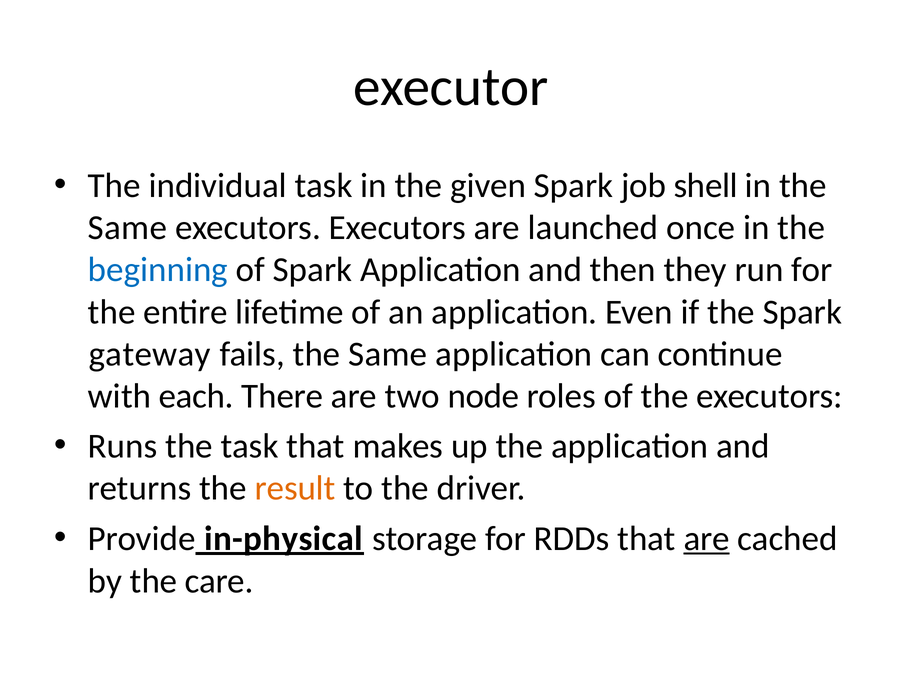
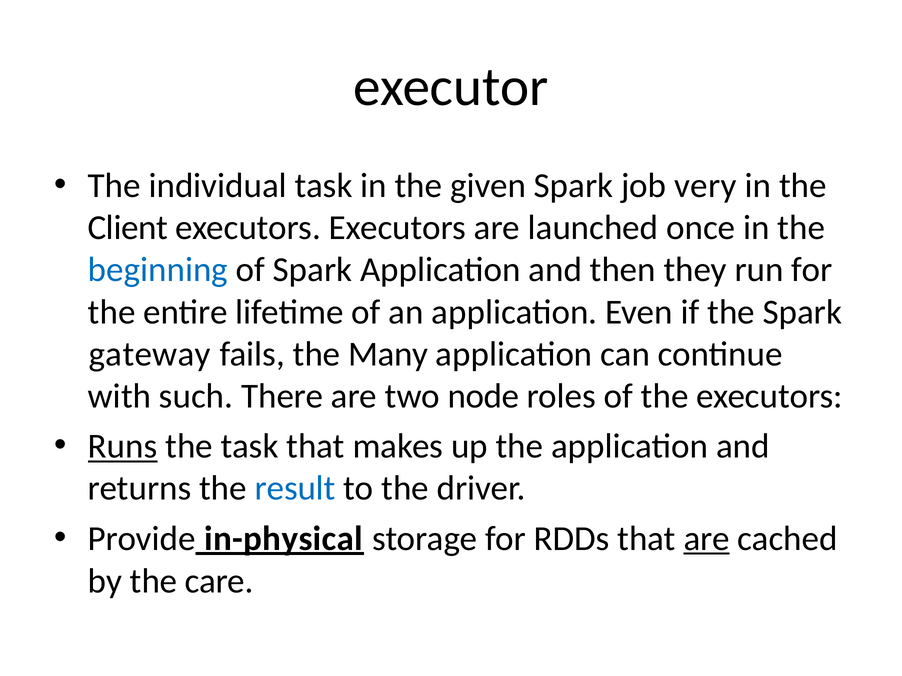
shell: shell -> very (705, 186)
Same: Same -> Client (128, 228)
fails the Same: Same -> Many (388, 354)
each: each -> such (196, 396)
Runs underline: none -> present (123, 447)
result colour: orange -> blue (295, 489)
